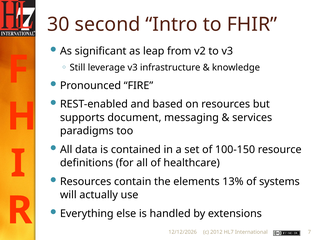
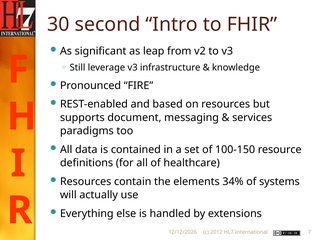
13%: 13% -> 34% (233, 182)
